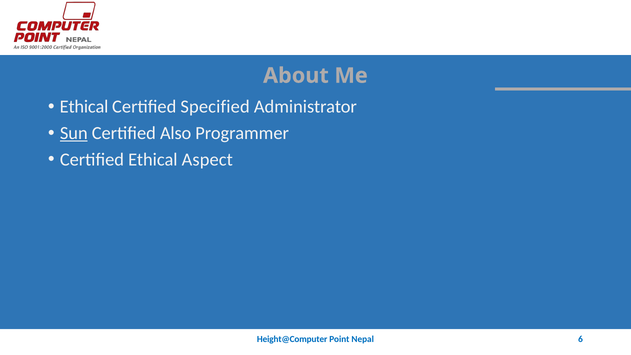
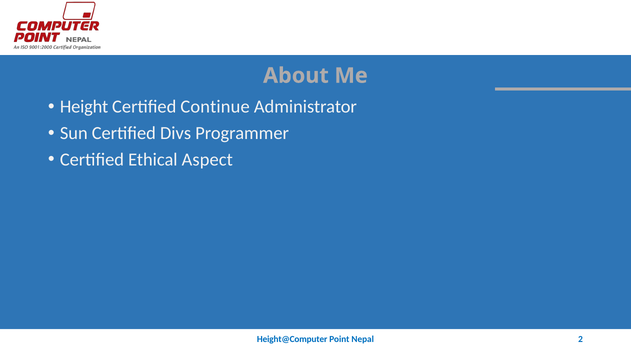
Ethical: Ethical -> Height (84, 107)
Specified: Specified -> Continue (215, 107)
Sun underline: present -> none (74, 133)
Also: Also -> Divs (176, 133)
6: 6 -> 2 (581, 339)
